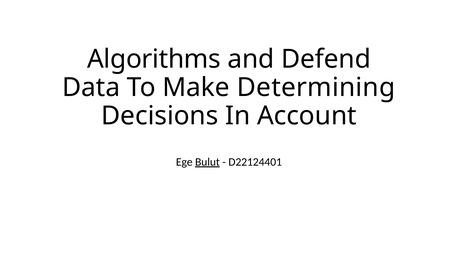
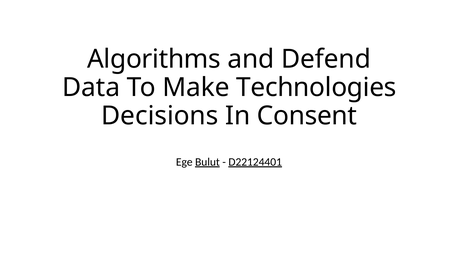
Determining: Determining -> Technologies (316, 87)
Account: Account -> Consent (307, 116)
D22124401 underline: none -> present (255, 162)
